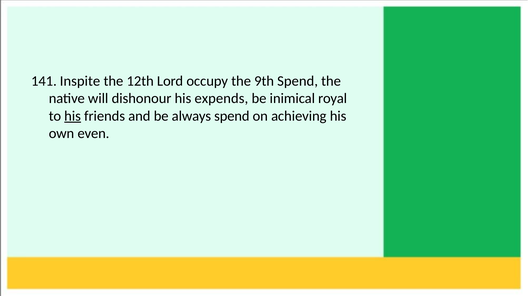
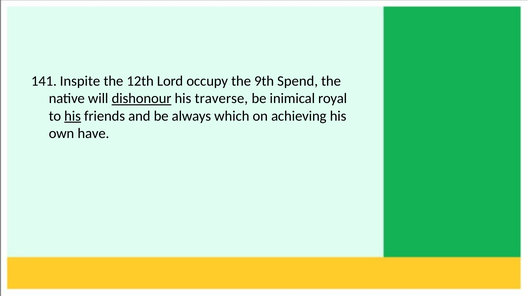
dishonour underline: none -> present (142, 99)
expends: expends -> traverse (221, 99)
always spend: spend -> which (232, 116)
even: even -> have (93, 134)
